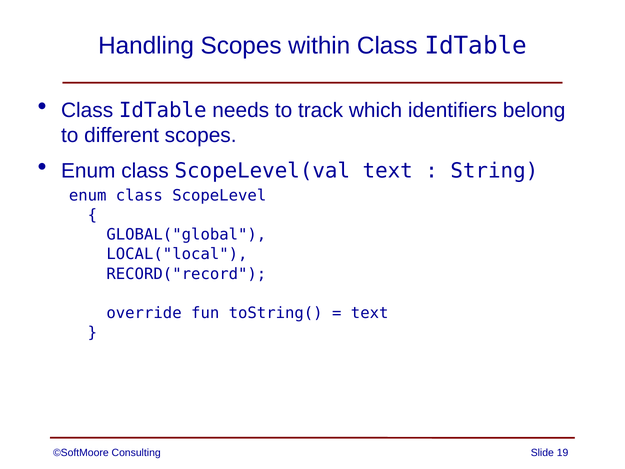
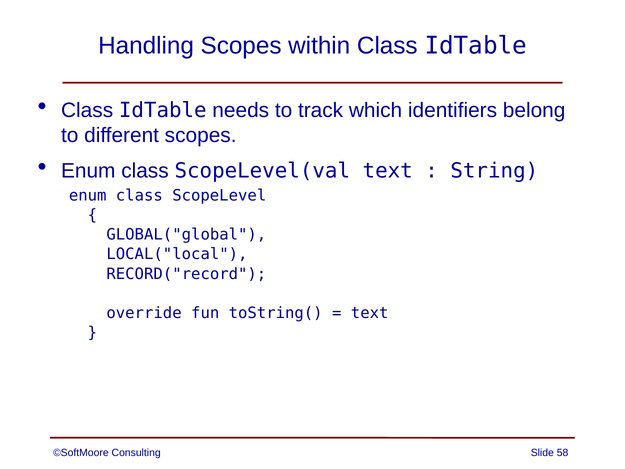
19: 19 -> 58 (563, 453)
